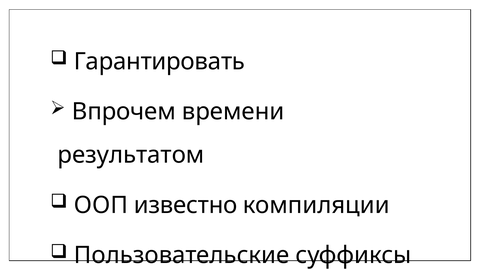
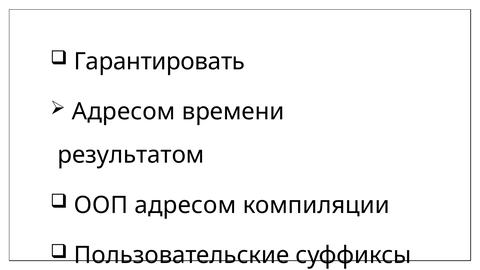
Впрочем: Впрочем -> Адресом (124, 112)
ООП известно: известно -> адресом (185, 205)
